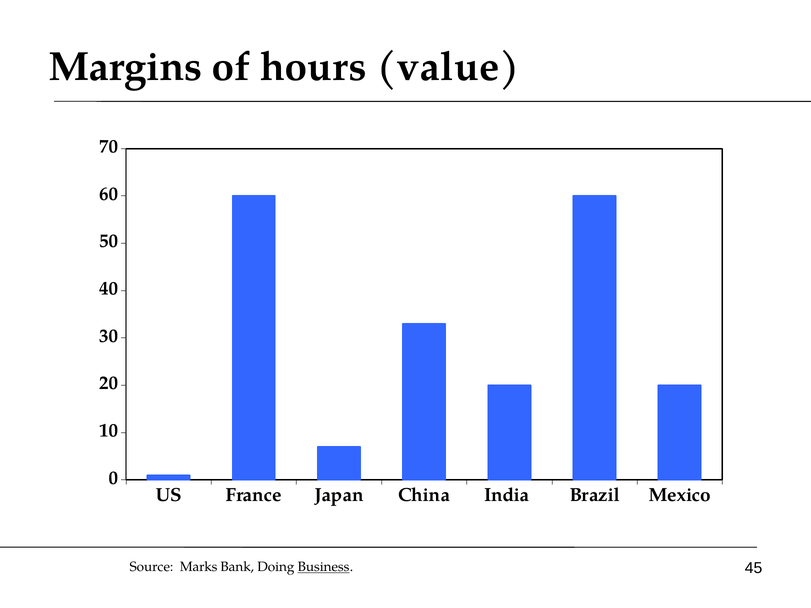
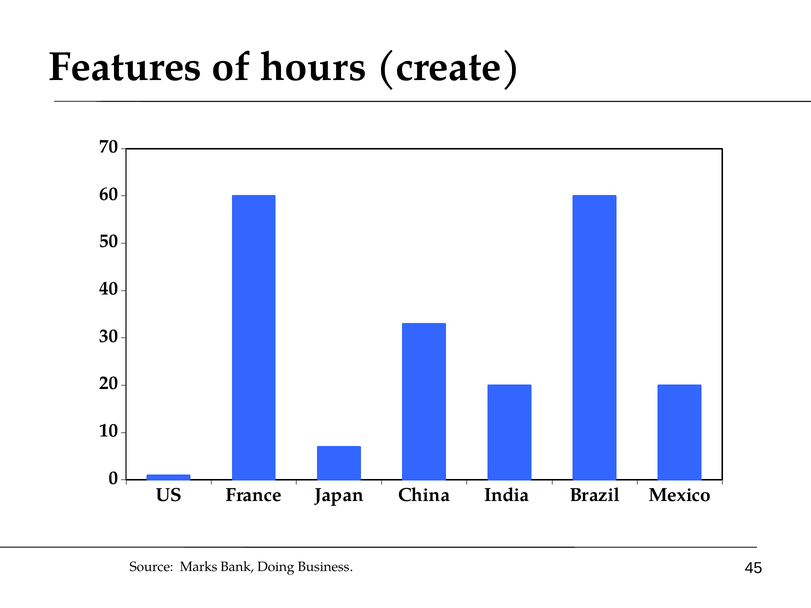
Margins: Margins -> Features (125, 67)
value: value -> create (449, 67)
Business underline: present -> none (324, 567)
